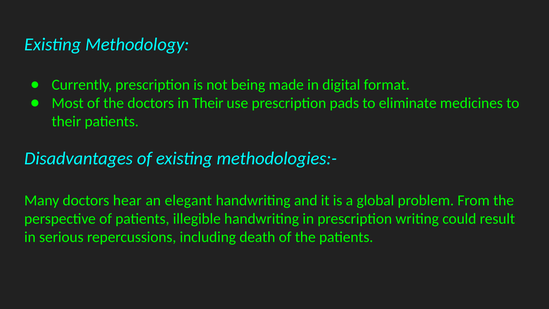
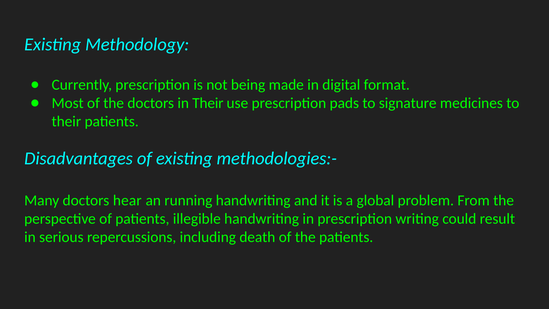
eliminate: eliminate -> signature (408, 103)
elegant: elegant -> running (188, 200)
